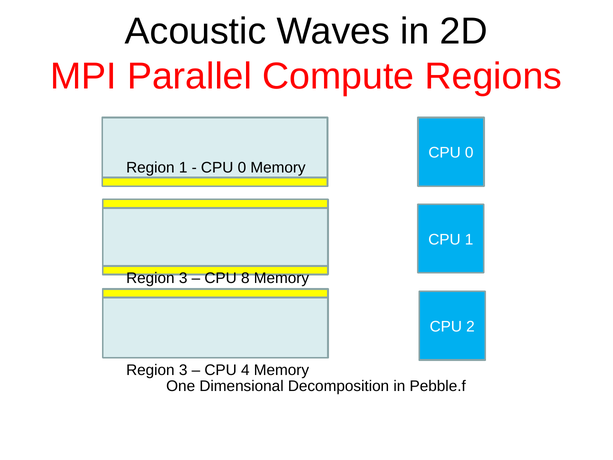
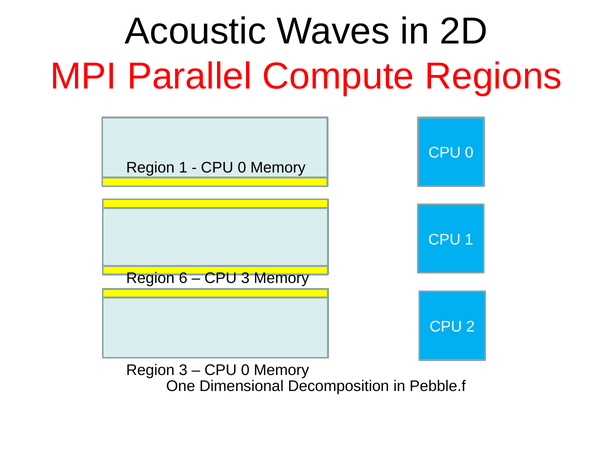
3: 3 -> 6 (183, 278)
CPU 8: 8 -> 3 (245, 278)
4: 4 -> 0 (245, 370)
